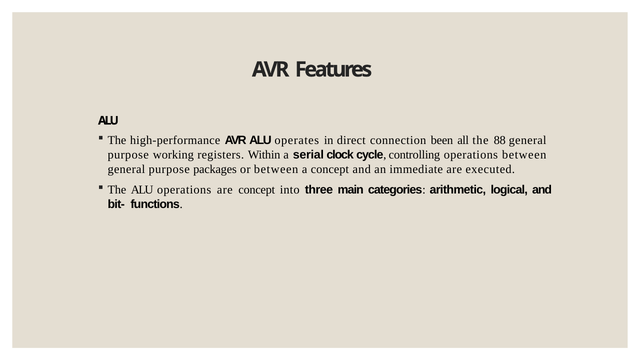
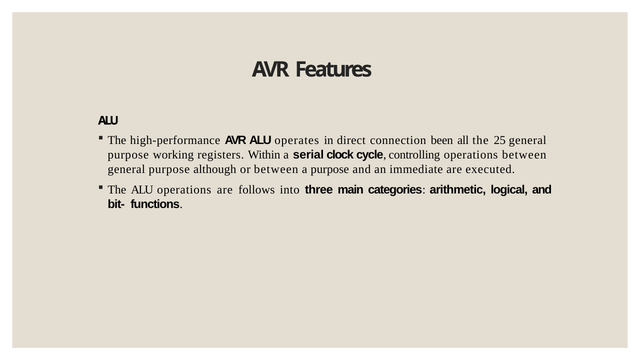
88: 88 -> 25 (500, 140)
packages: packages -> although (215, 169)
a concept: concept -> purpose (330, 169)
are concept: concept -> follows (257, 190)
